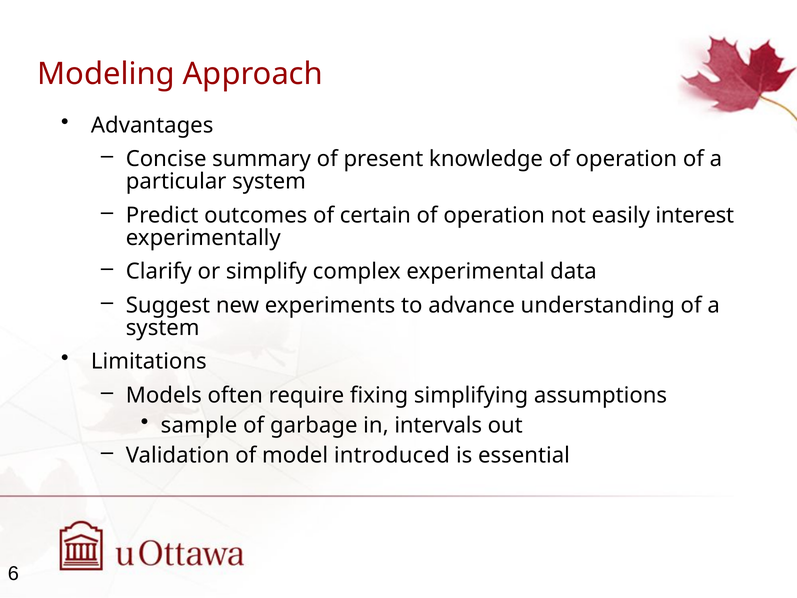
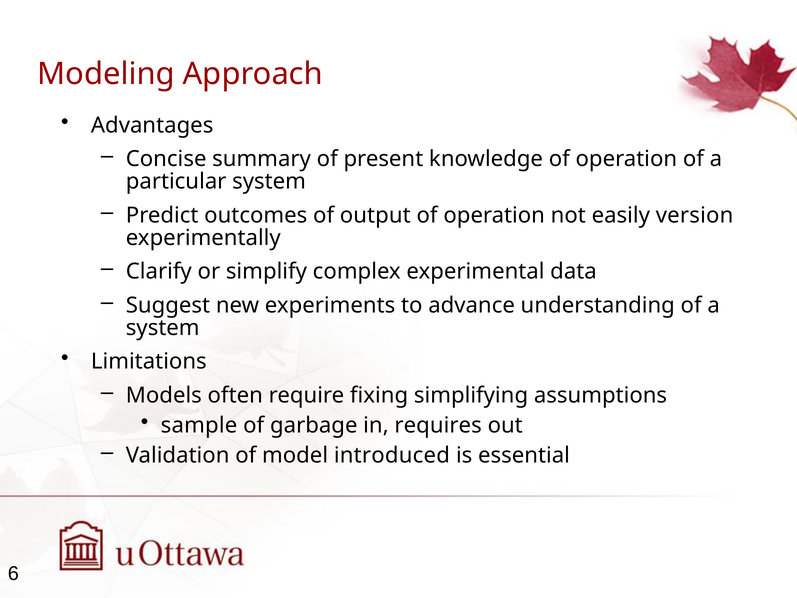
certain: certain -> output (375, 215)
interest: interest -> version (695, 215)
intervals: intervals -> requires (438, 425)
